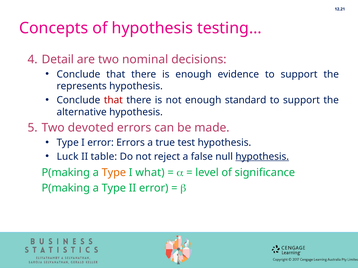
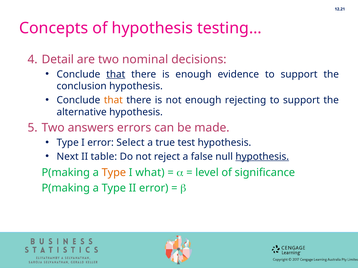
that underline: none -> present (116, 74)
represents: represents -> conclusion (82, 86)
that colour: red -> orange (113, 100)
standard: standard -> rejecting (246, 100)
devoted: devoted -> answers (91, 128)
error Errors: Errors -> Select (130, 143)
Luck: Luck -> Next (68, 157)
